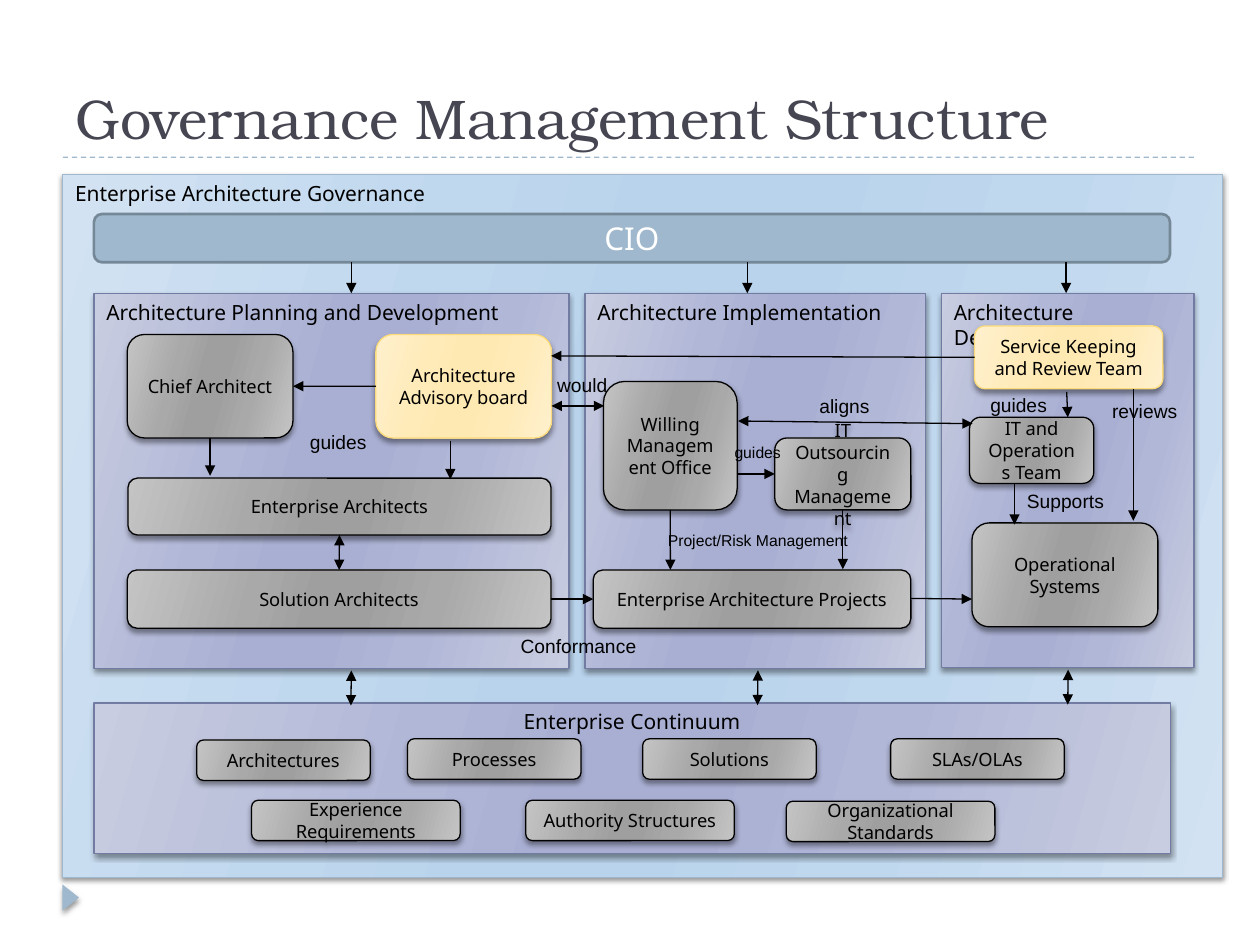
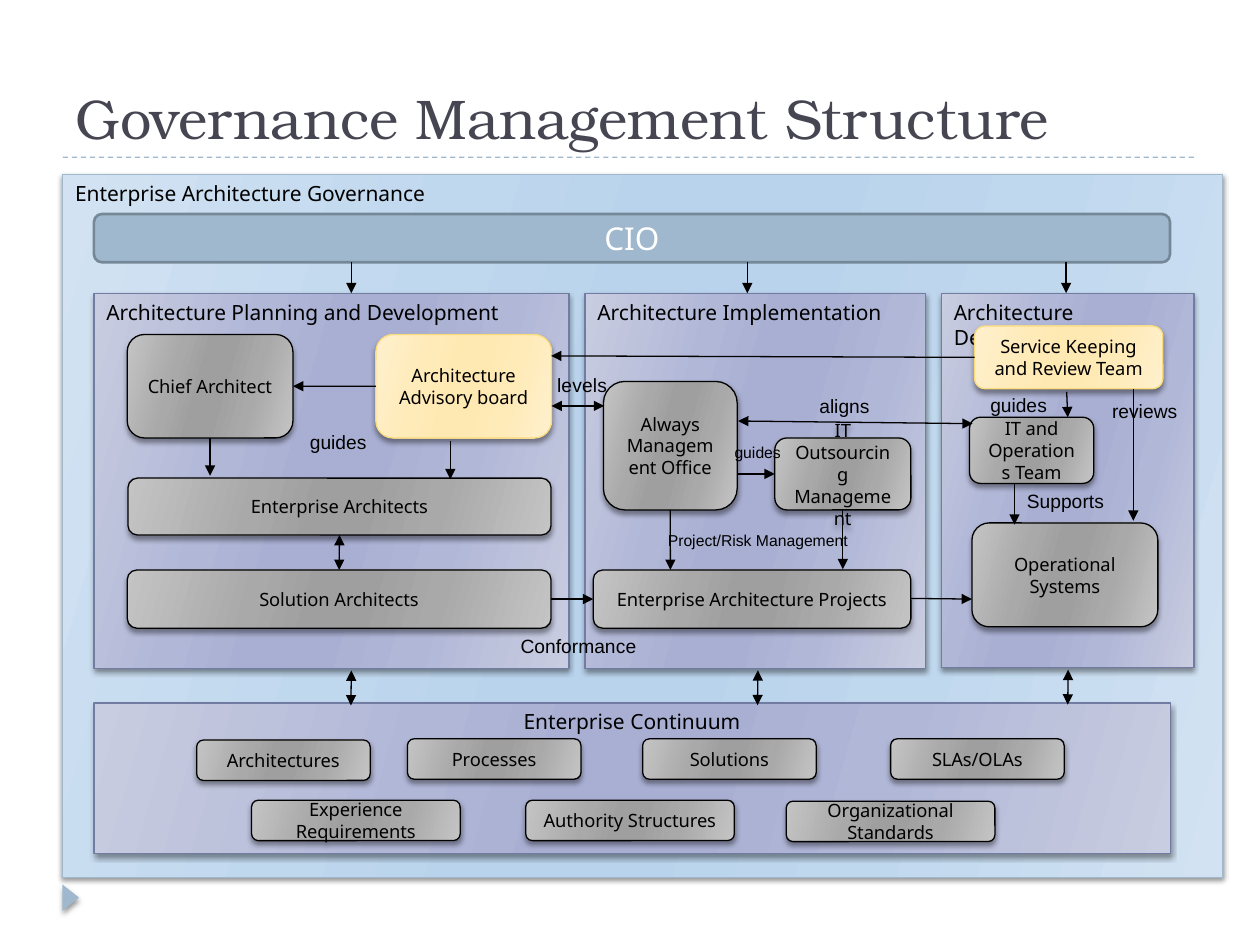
would: would -> levels (582, 386)
Willing: Willing -> Always (670, 425)
